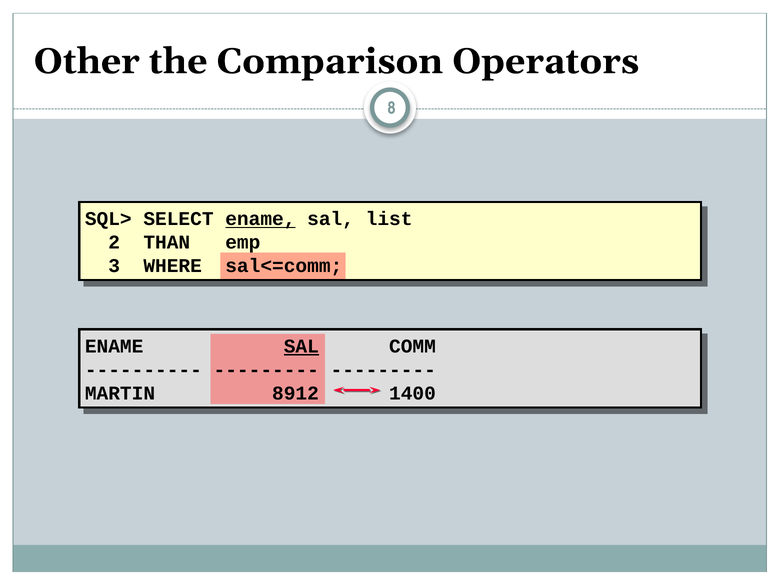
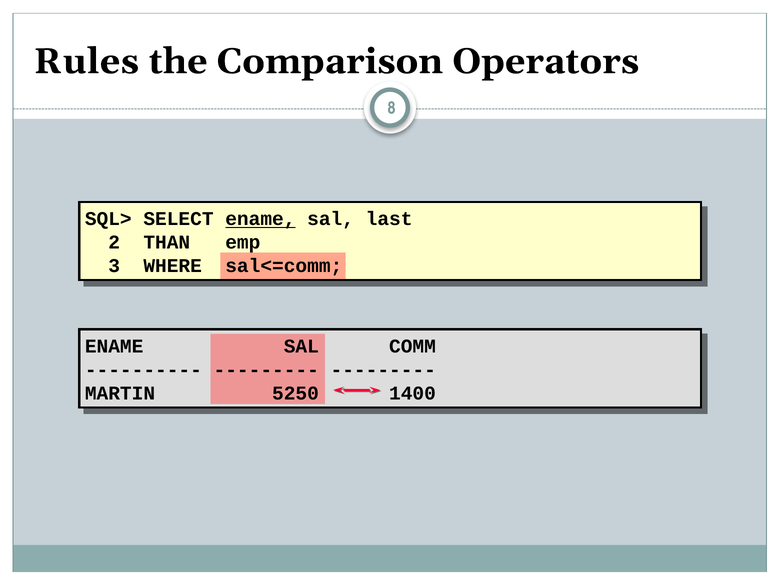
Other: Other -> Rules (86, 61)
list: list -> last (389, 219)
SAL underline: present -> none (301, 346)
8912: 8912 -> 5250 (295, 393)
